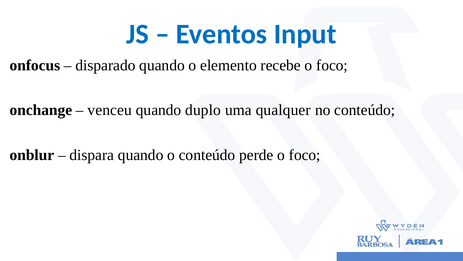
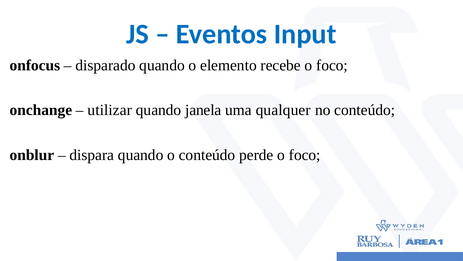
venceu: venceu -> utilizar (110, 110)
duplo: duplo -> janela (203, 110)
